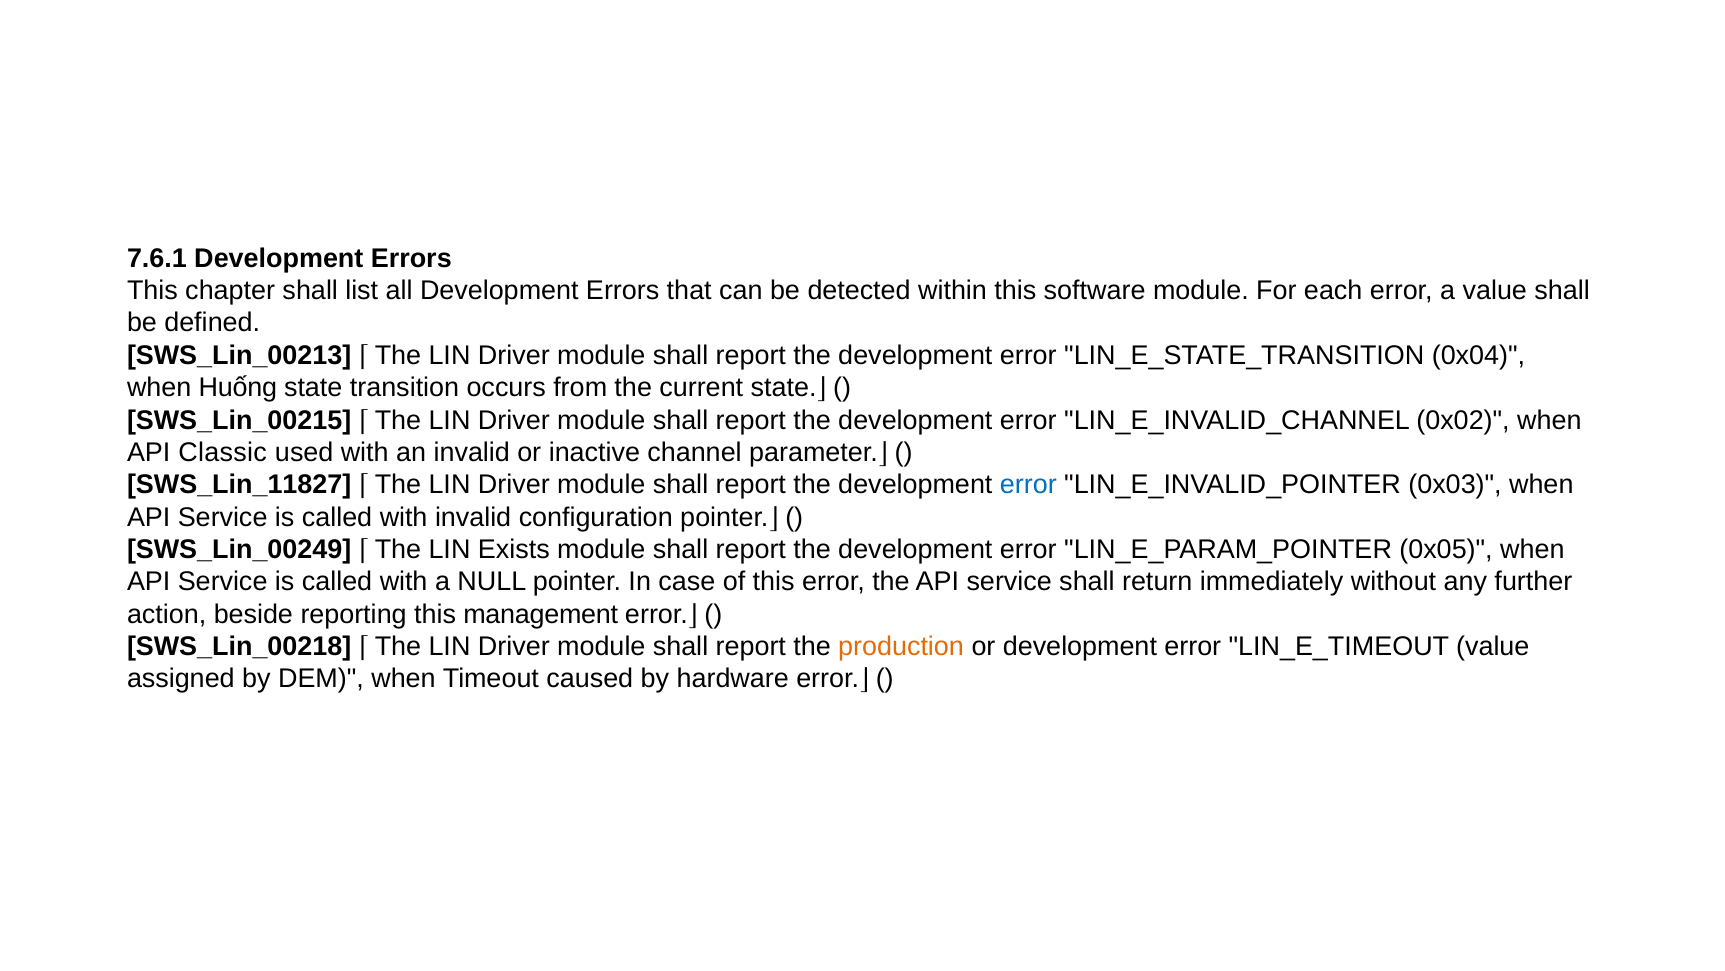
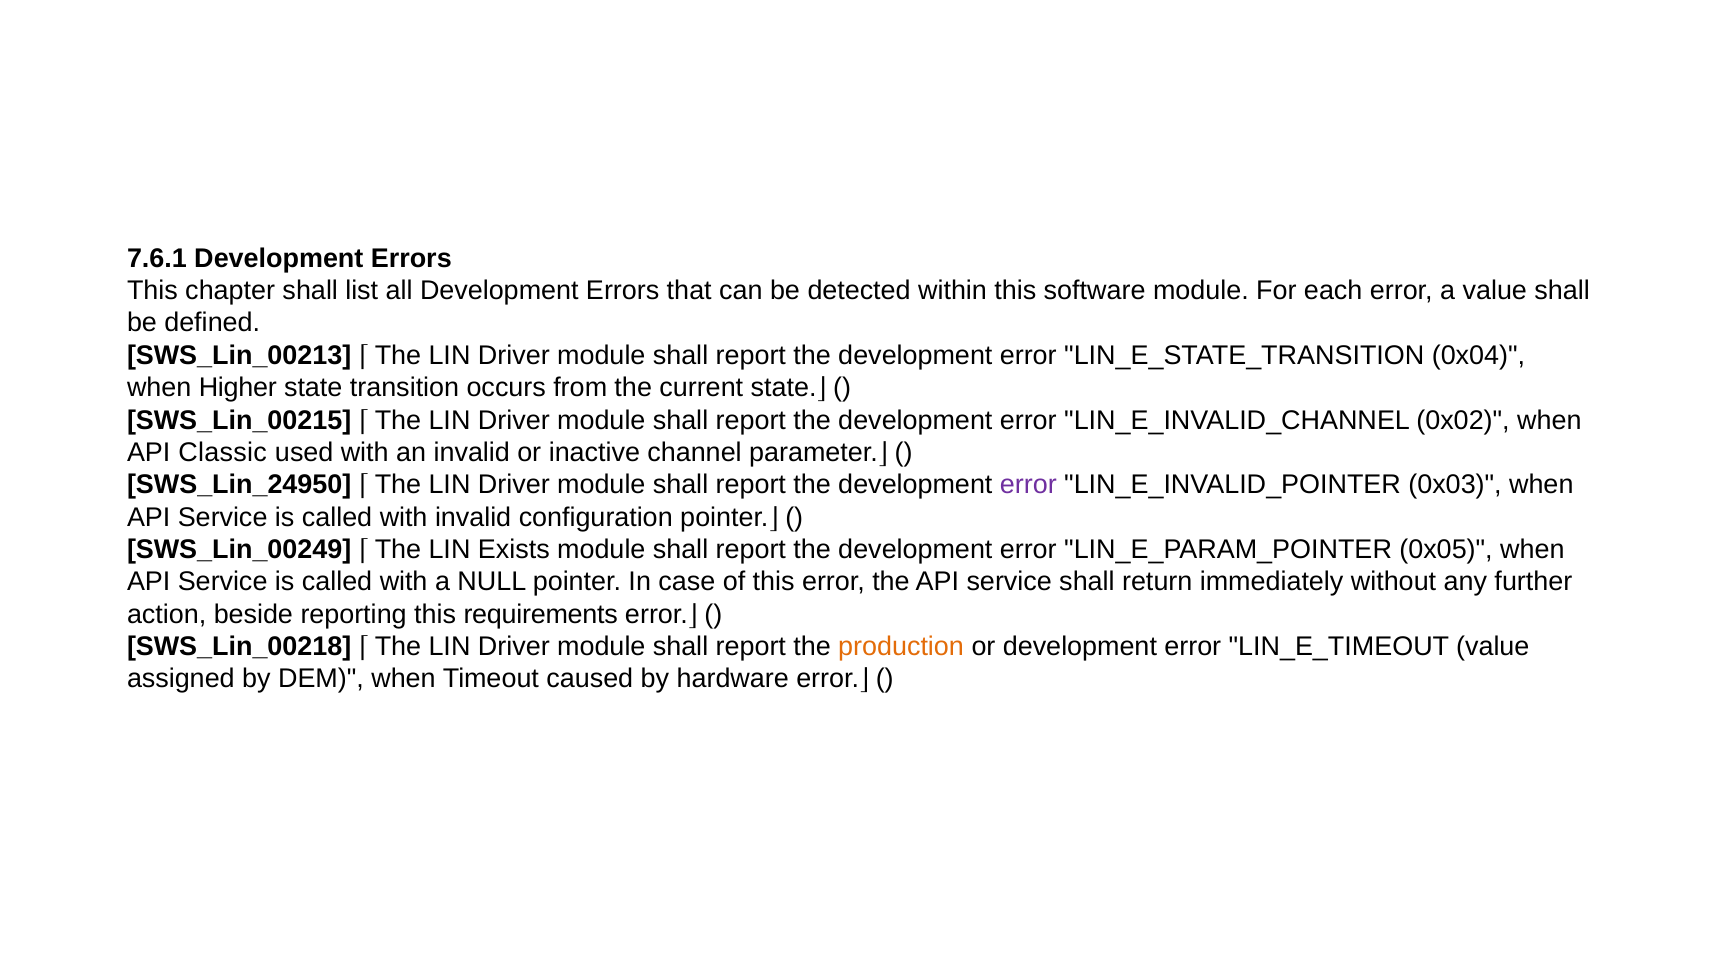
Huống: Huống -> Higher (238, 387)
SWS_Lin_11827: SWS_Lin_11827 -> SWS_Lin_24950 (239, 485)
error colour: blue -> purple (1028, 485)
management: management -> requirements (541, 614)
